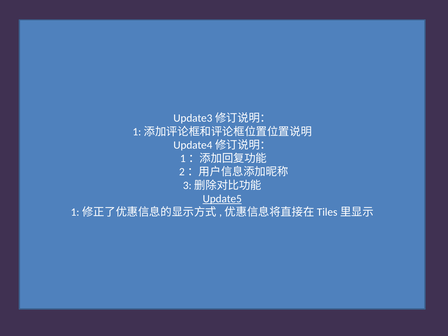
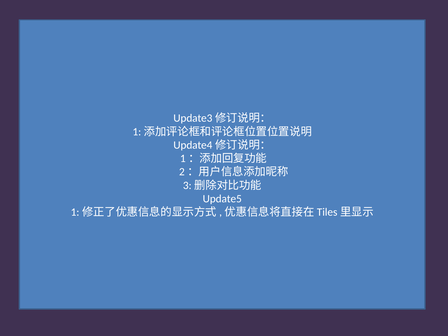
Update5 underline: present -> none (222, 199)
